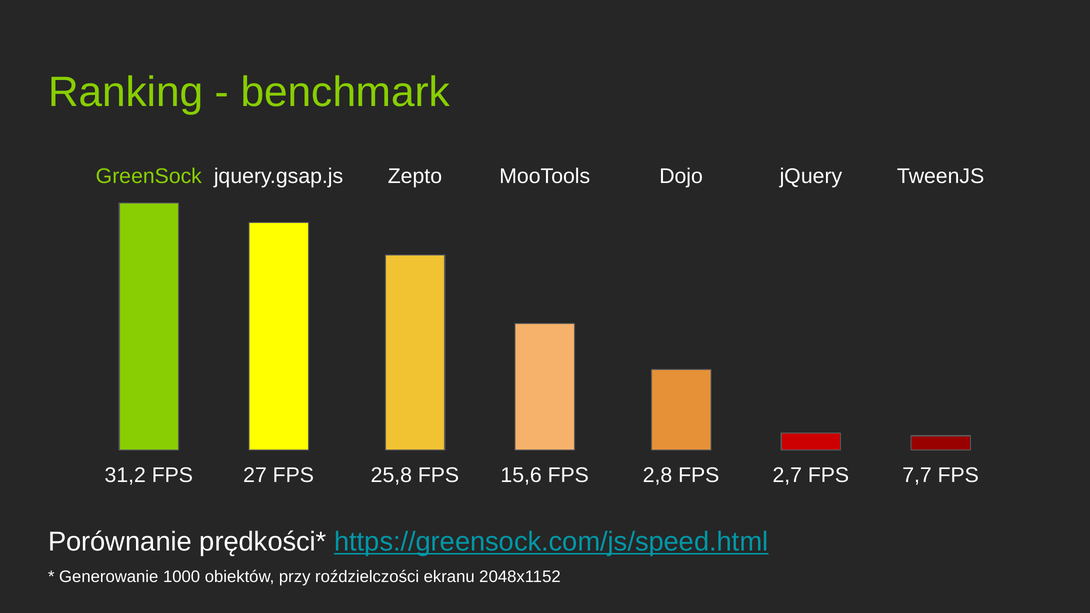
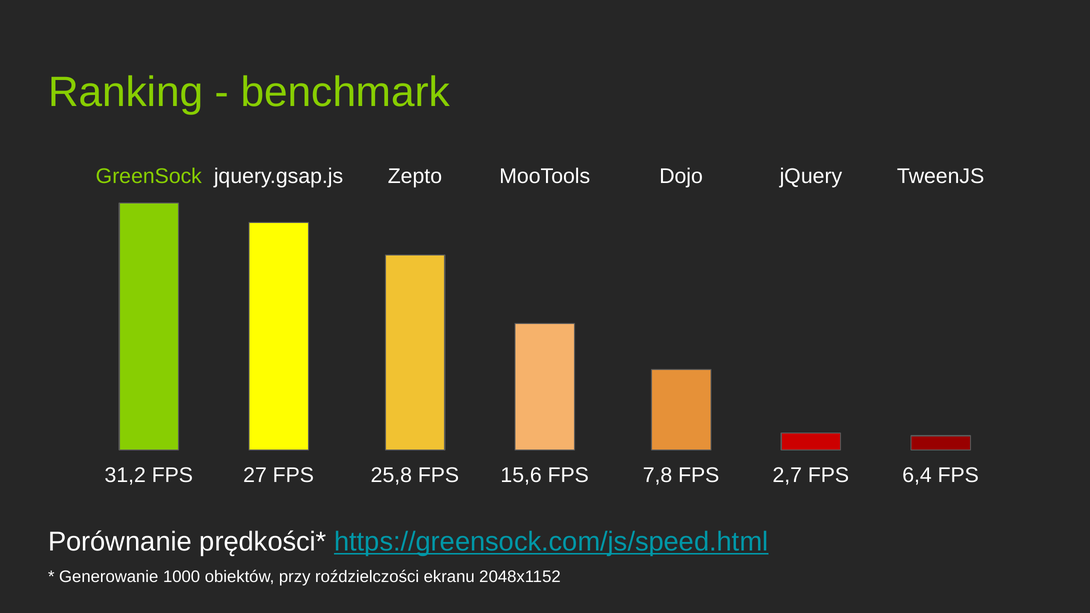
2,8: 2,8 -> 7,8 (657, 475)
7,7: 7,7 -> 6,4 (917, 475)
